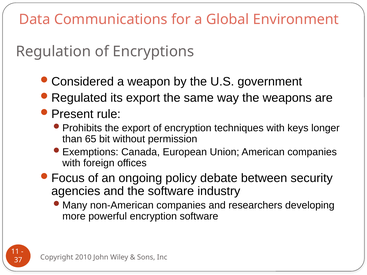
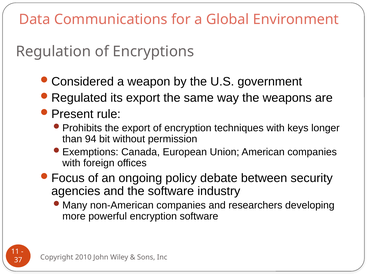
65: 65 -> 94 (91, 139)
